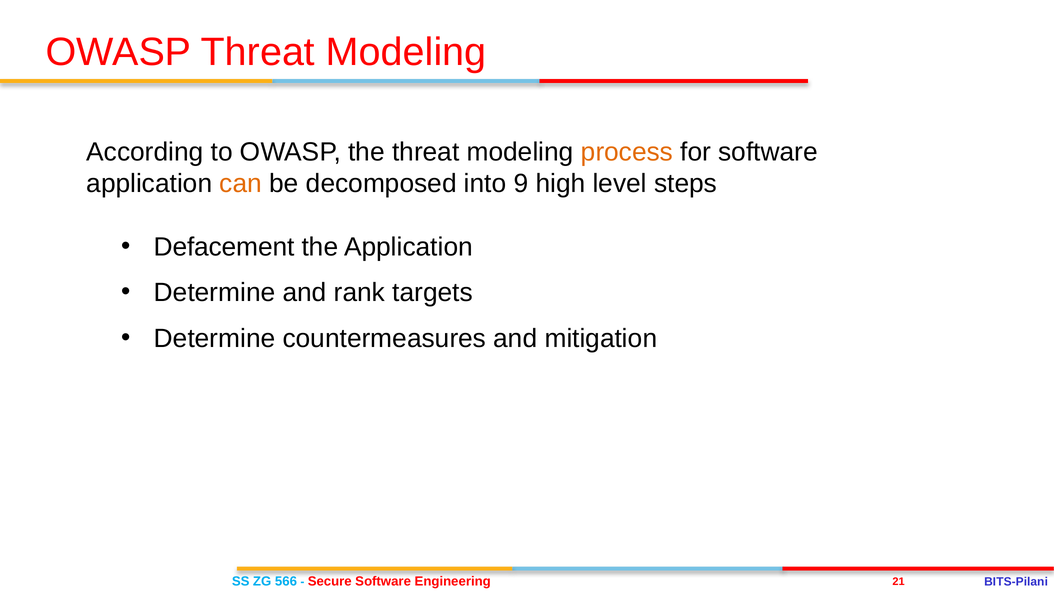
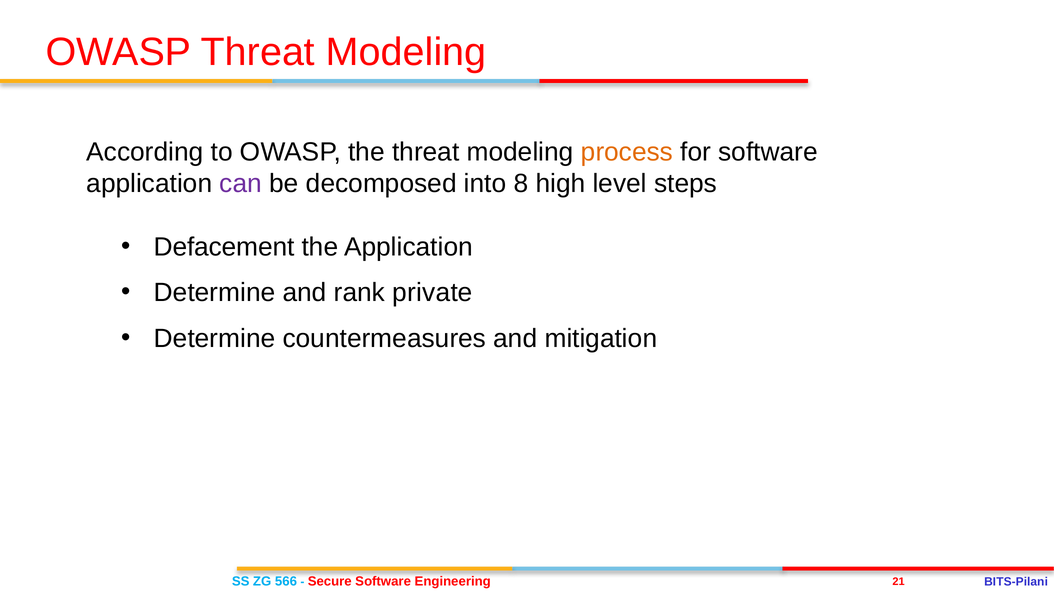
can colour: orange -> purple (241, 184)
9: 9 -> 8 (521, 184)
targets: targets -> private (433, 293)
